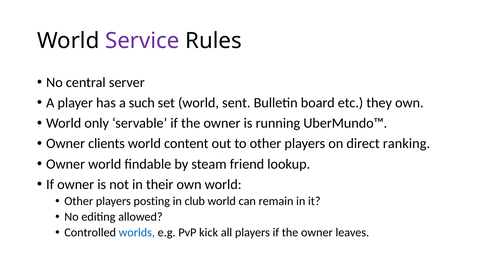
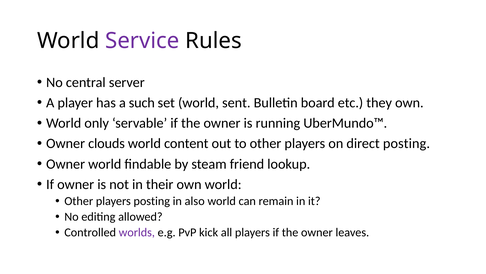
clients: clients -> clouds (107, 143)
direct ranking: ranking -> posting (406, 143)
club: club -> also (195, 201)
worlds colour: blue -> purple (137, 232)
